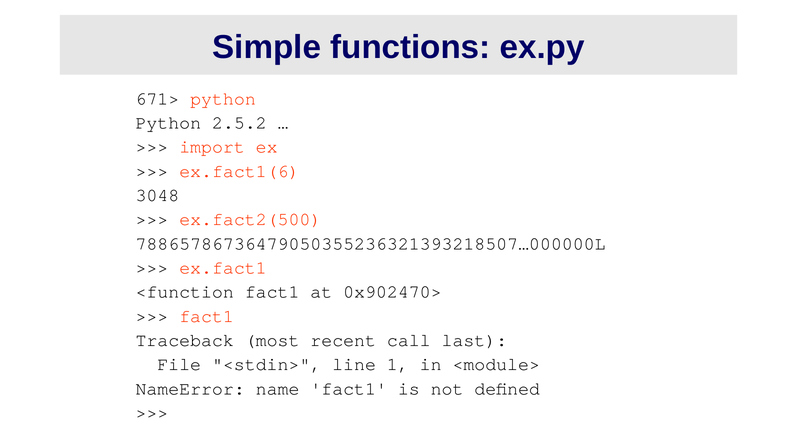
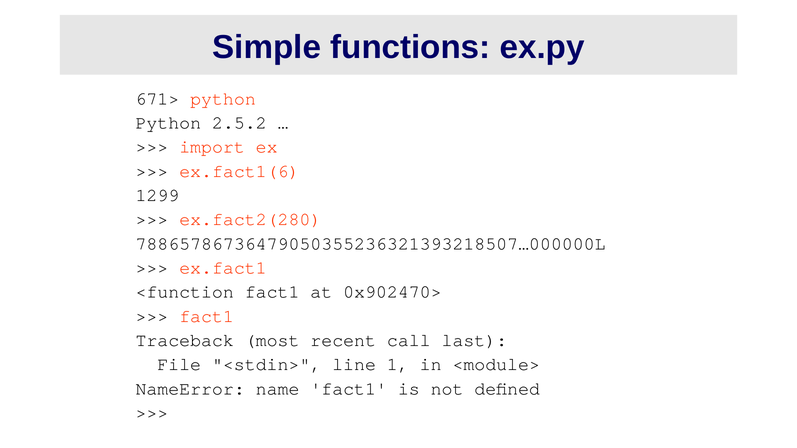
3048: 3048 -> 1299 (157, 195)
ex.fact2(500: ex.fact2(500 -> ex.fact2(280 (250, 220)
